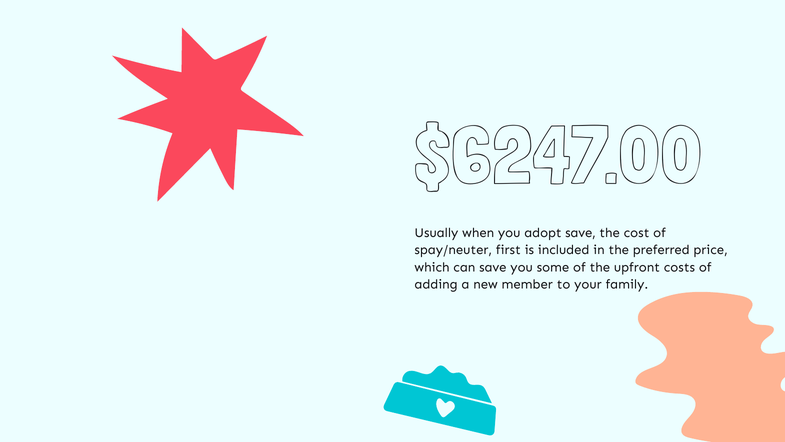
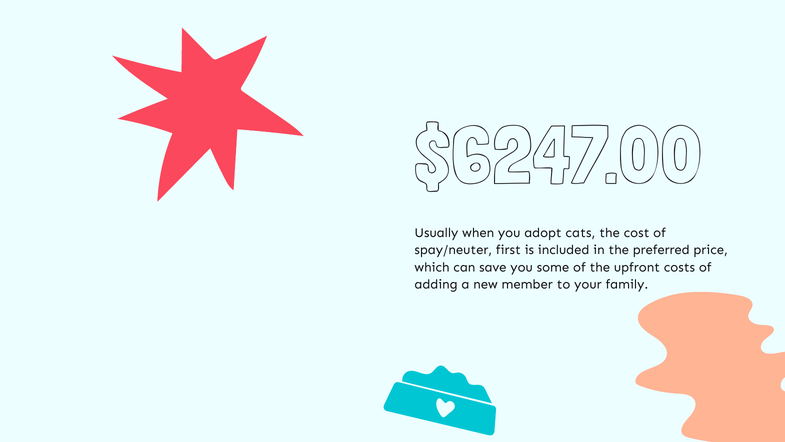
adopt save: save -> cats (580, 233)
